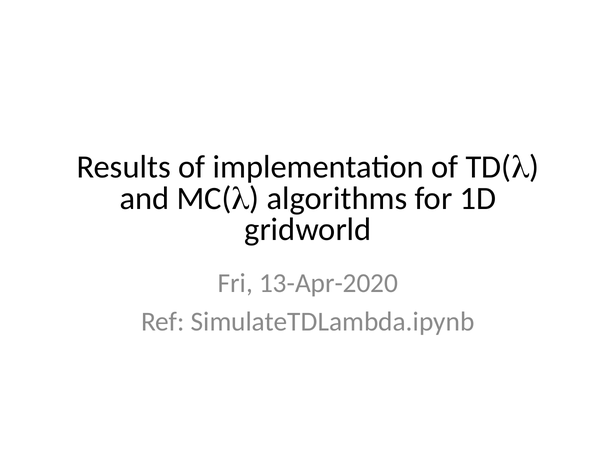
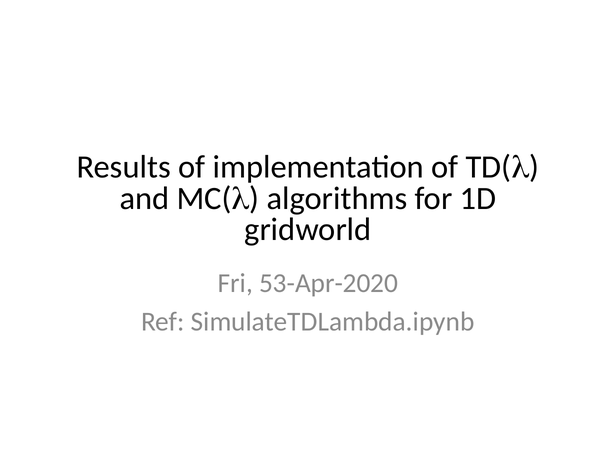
13-Apr-2020: 13-Apr-2020 -> 53-Apr-2020 (329, 283)
